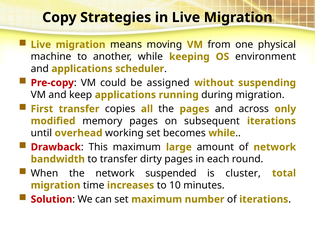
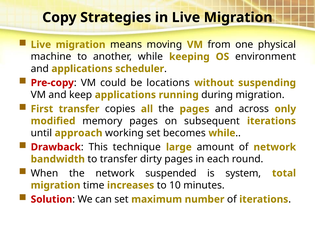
assigned: assigned -> locations (168, 83)
overhead: overhead -> approach (79, 133)
This maximum: maximum -> technique (137, 147)
cluster: cluster -> system (243, 173)
